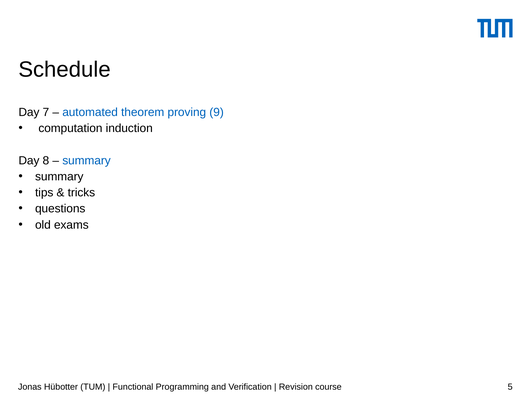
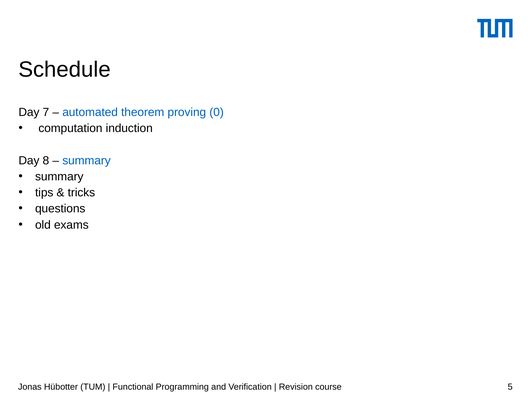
9: 9 -> 0 (217, 112)
